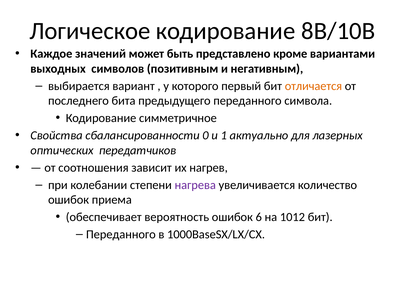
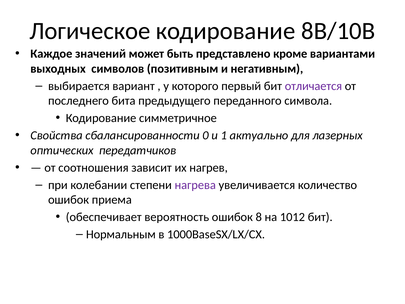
отличается colour: orange -> purple (313, 86)
6: 6 -> 8 (259, 217)
Переданного: Переданного -> Нормальным (121, 234)
